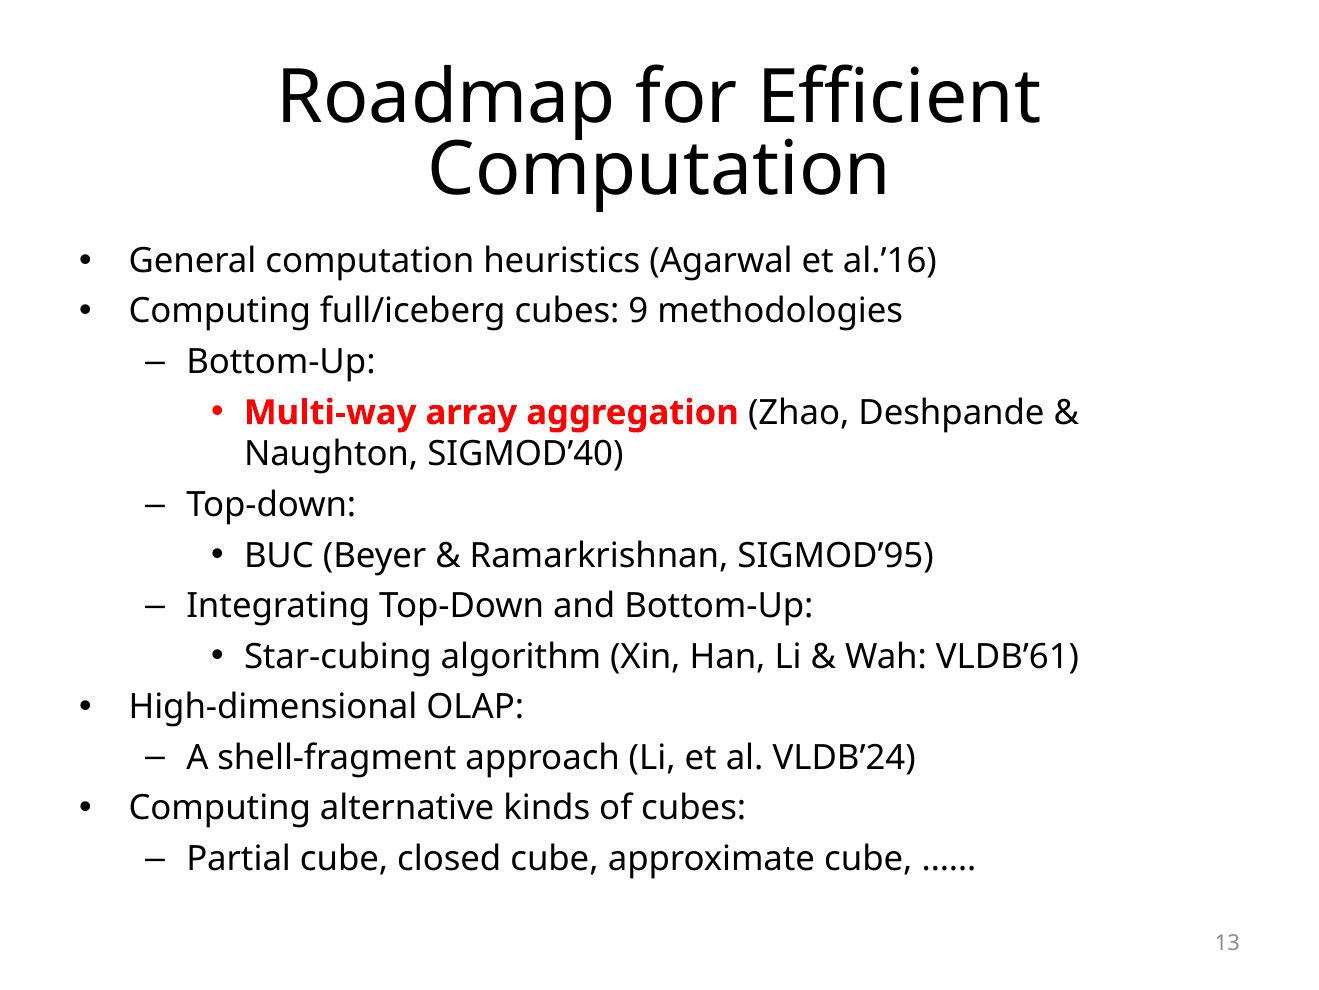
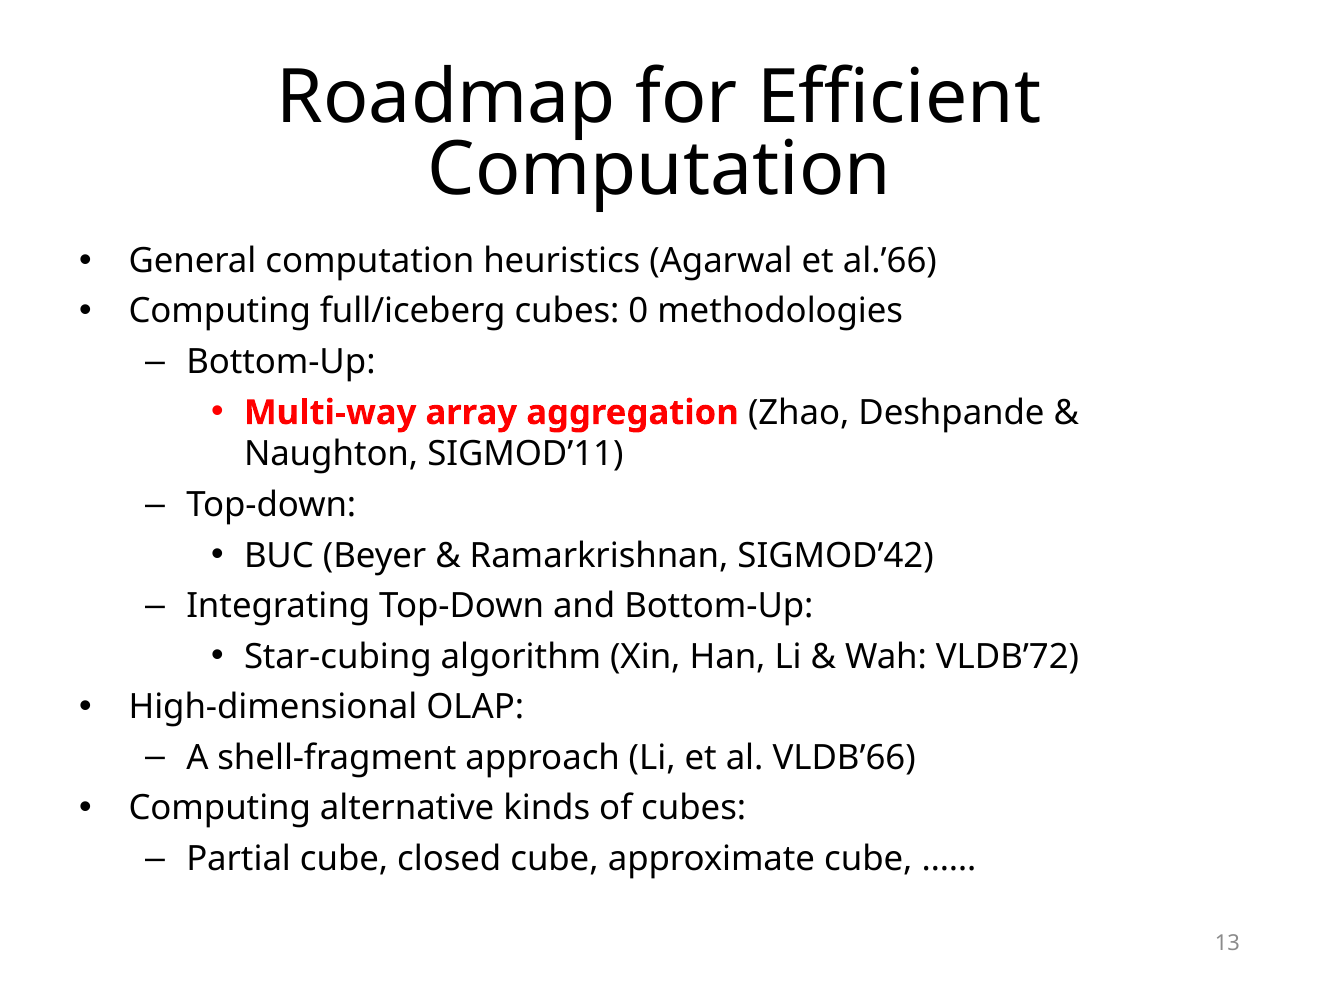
al.’16: al.’16 -> al.’66 (890, 261)
9: 9 -> 0 (638, 311)
SIGMOD’40: SIGMOD’40 -> SIGMOD’11 (525, 454)
SIGMOD’95: SIGMOD’95 -> SIGMOD’42 (836, 555)
VLDB’61: VLDB’61 -> VLDB’72 (1008, 656)
VLDB’24: VLDB’24 -> VLDB’66 (844, 757)
